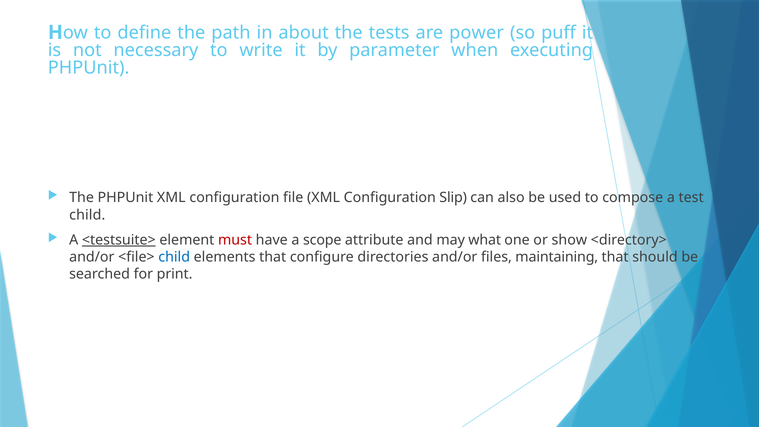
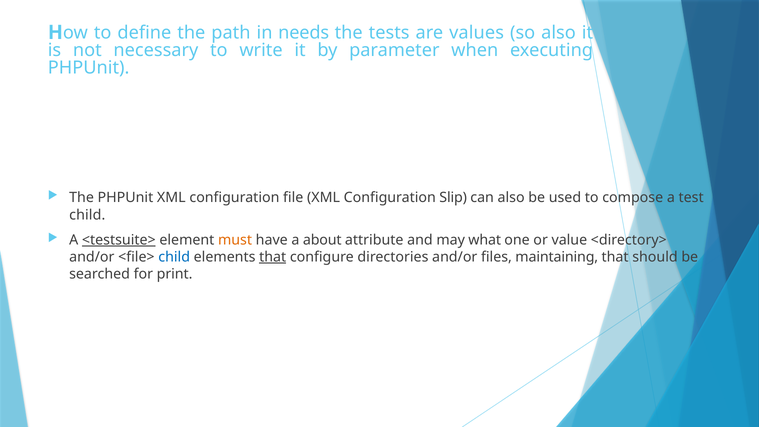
about: about -> needs (304, 33)
power: power -> values (477, 33)
so puff: puff -> also (558, 33)
must colour: red -> orange (235, 240)
scope: scope -> about (322, 240)
show: show -> value (569, 240)
that underline: none -> present (273, 257)
